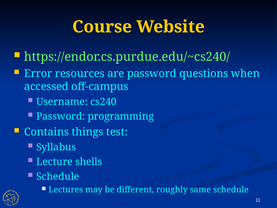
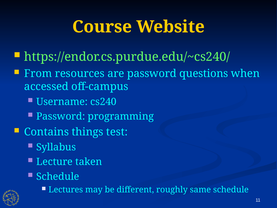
Error: Error -> From (38, 74)
shells: shells -> taken (89, 162)
